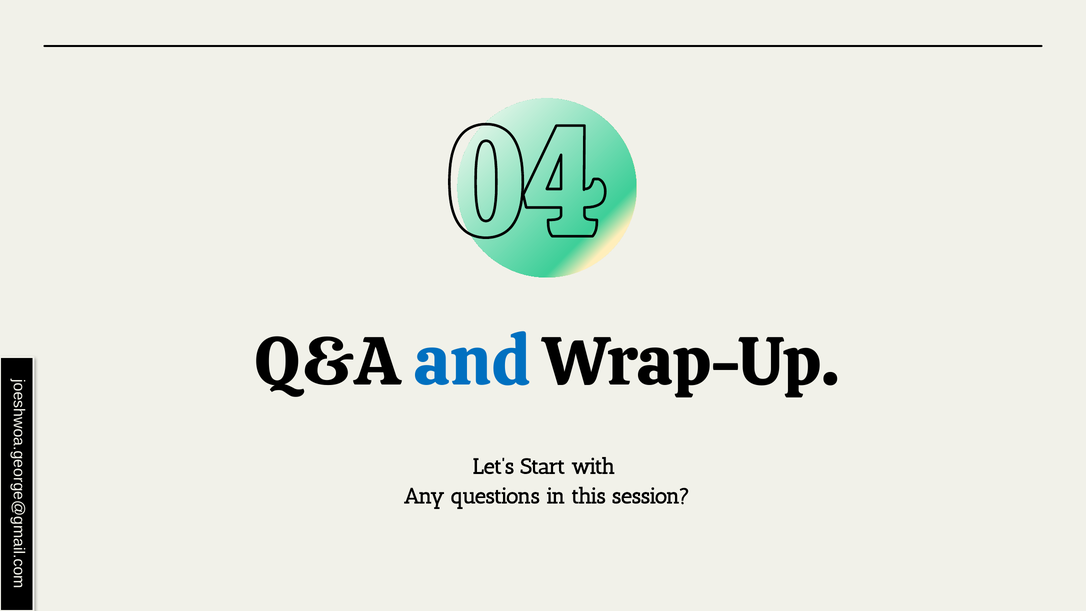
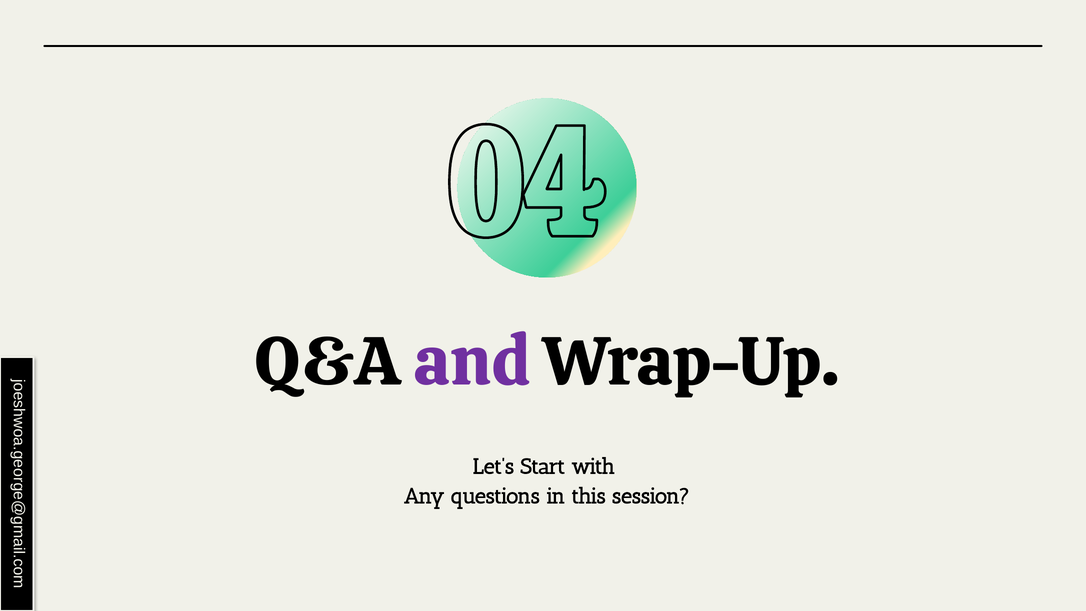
and colour: blue -> purple (472, 362)
